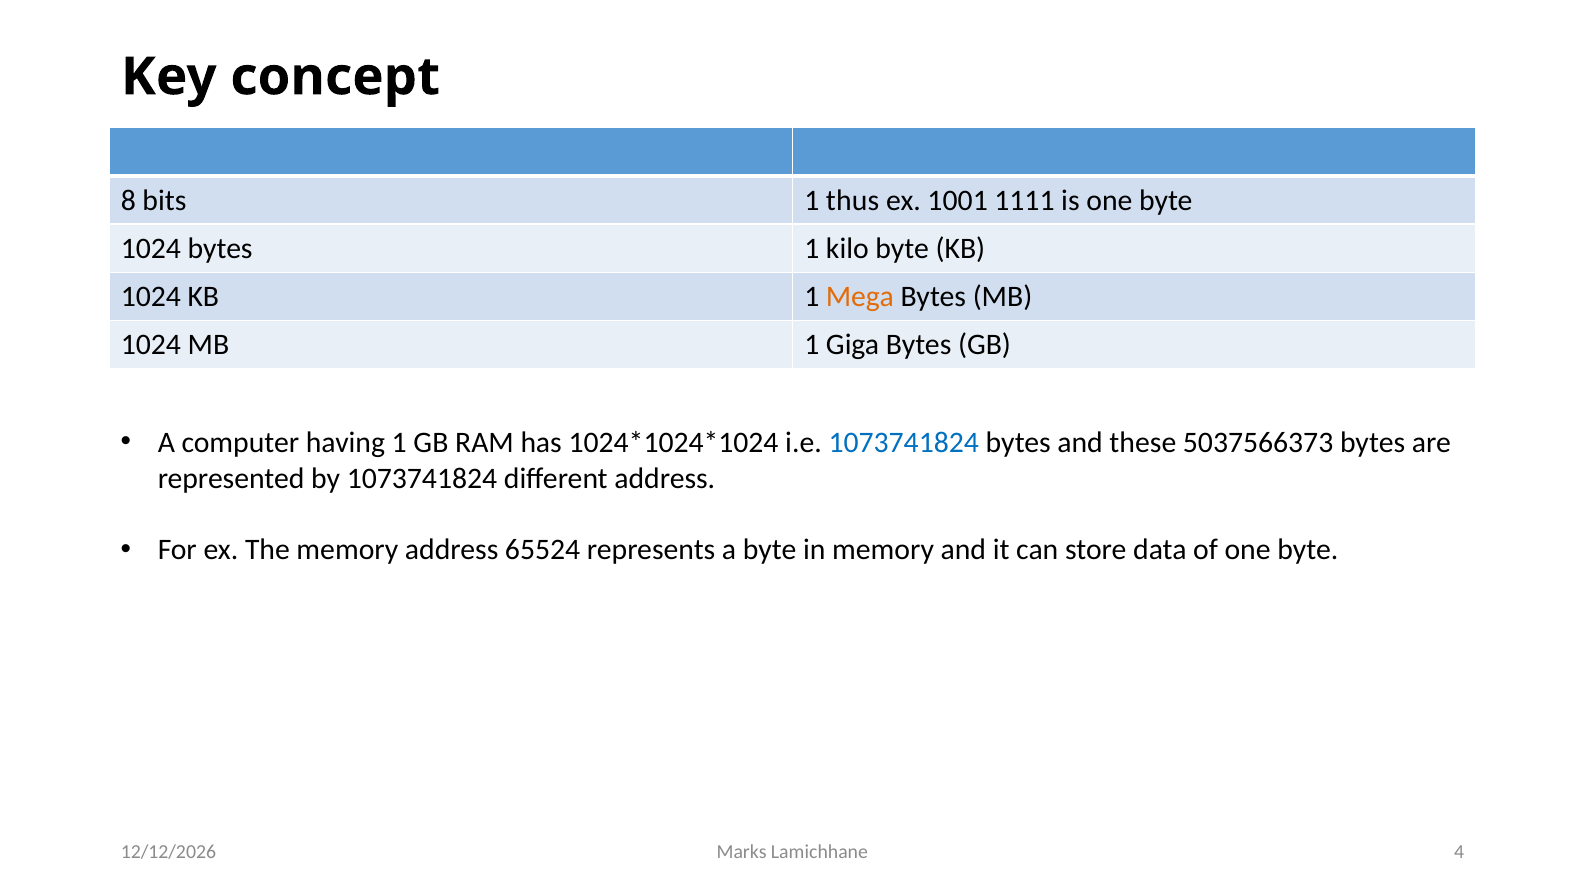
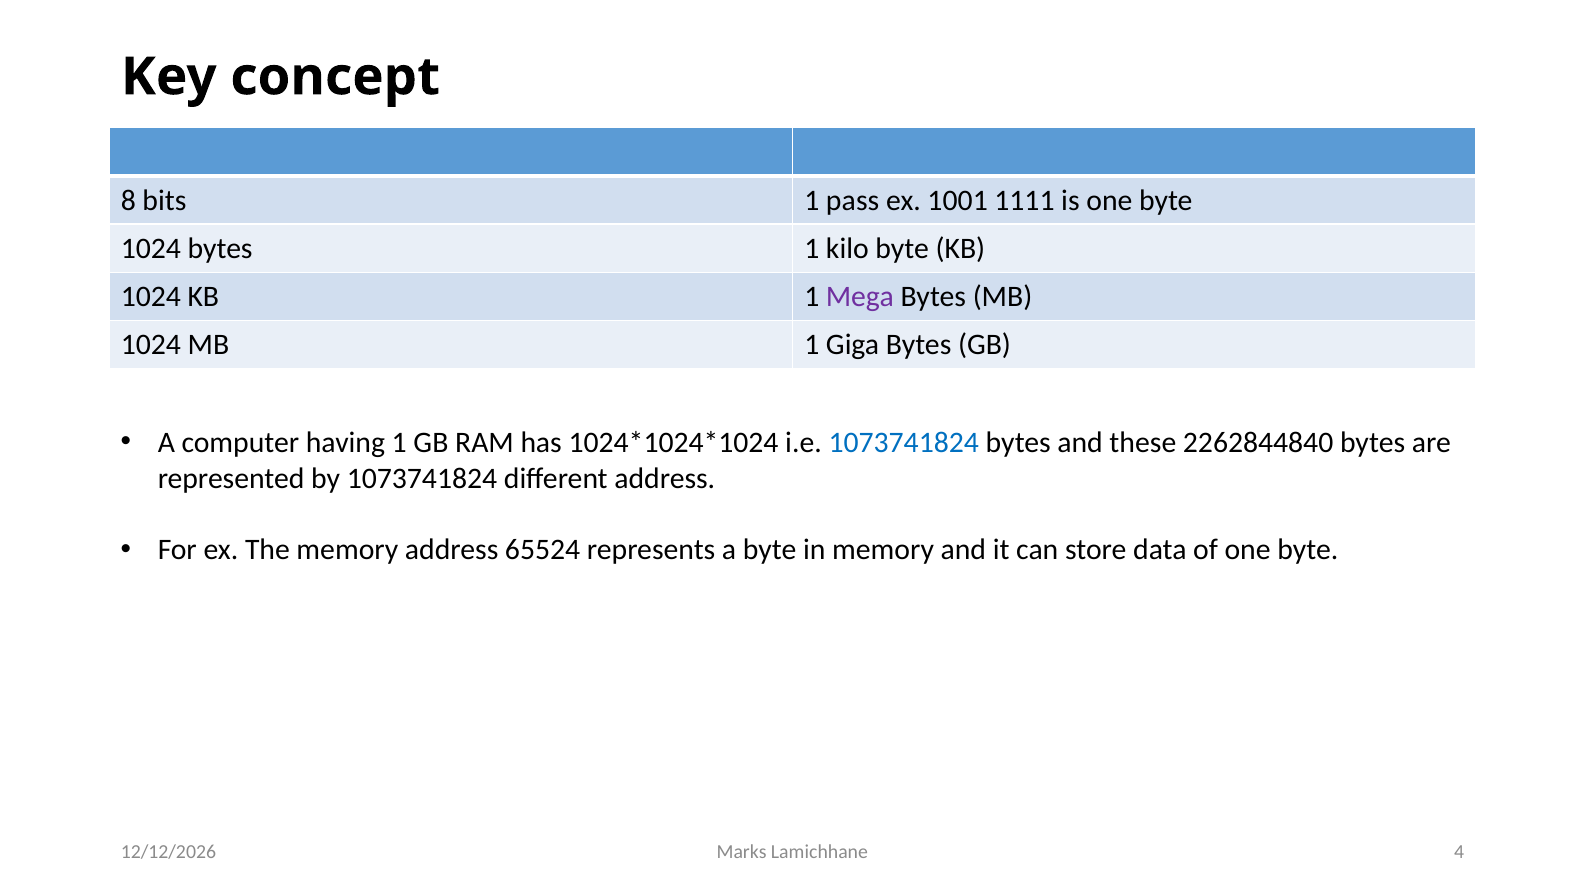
thus: thus -> pass (853, 200)
Mega colour: orange -> purple (860, 297)
5037566373: 5037566373 -> 2262844840 (1258, 443)
